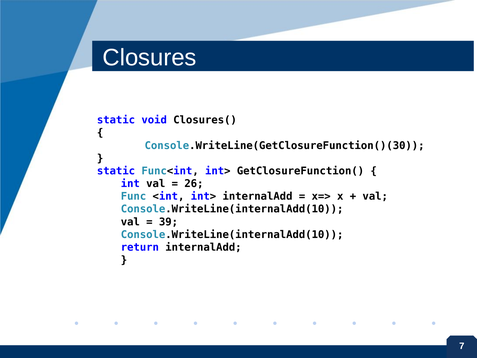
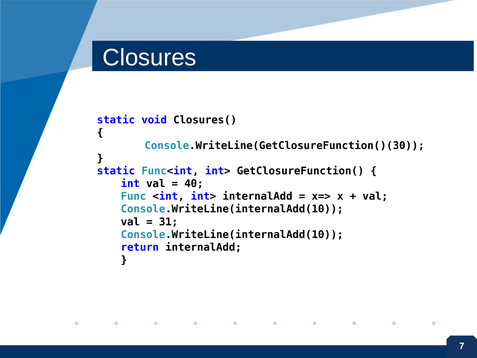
26: 26 -> 40 (194, 184)
39: 39 -> 31 (168, 222)
